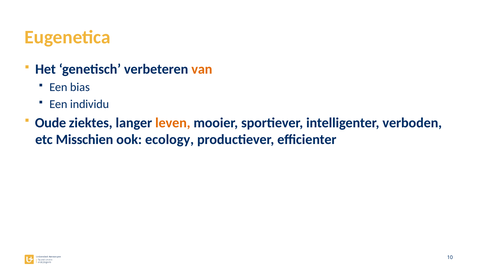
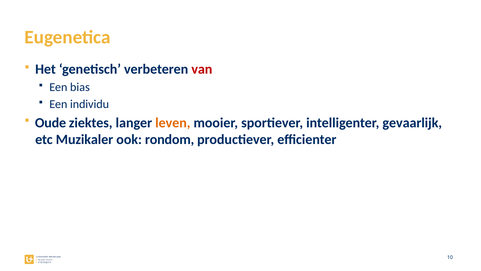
van colour: orange -> red (202, 69)
verboden: verboden -> gevaarlijk (412, 123)
Misschien: Misschien -> Muzikaler (84, 139)
ecology: ecology -> rondom (170, 139)
